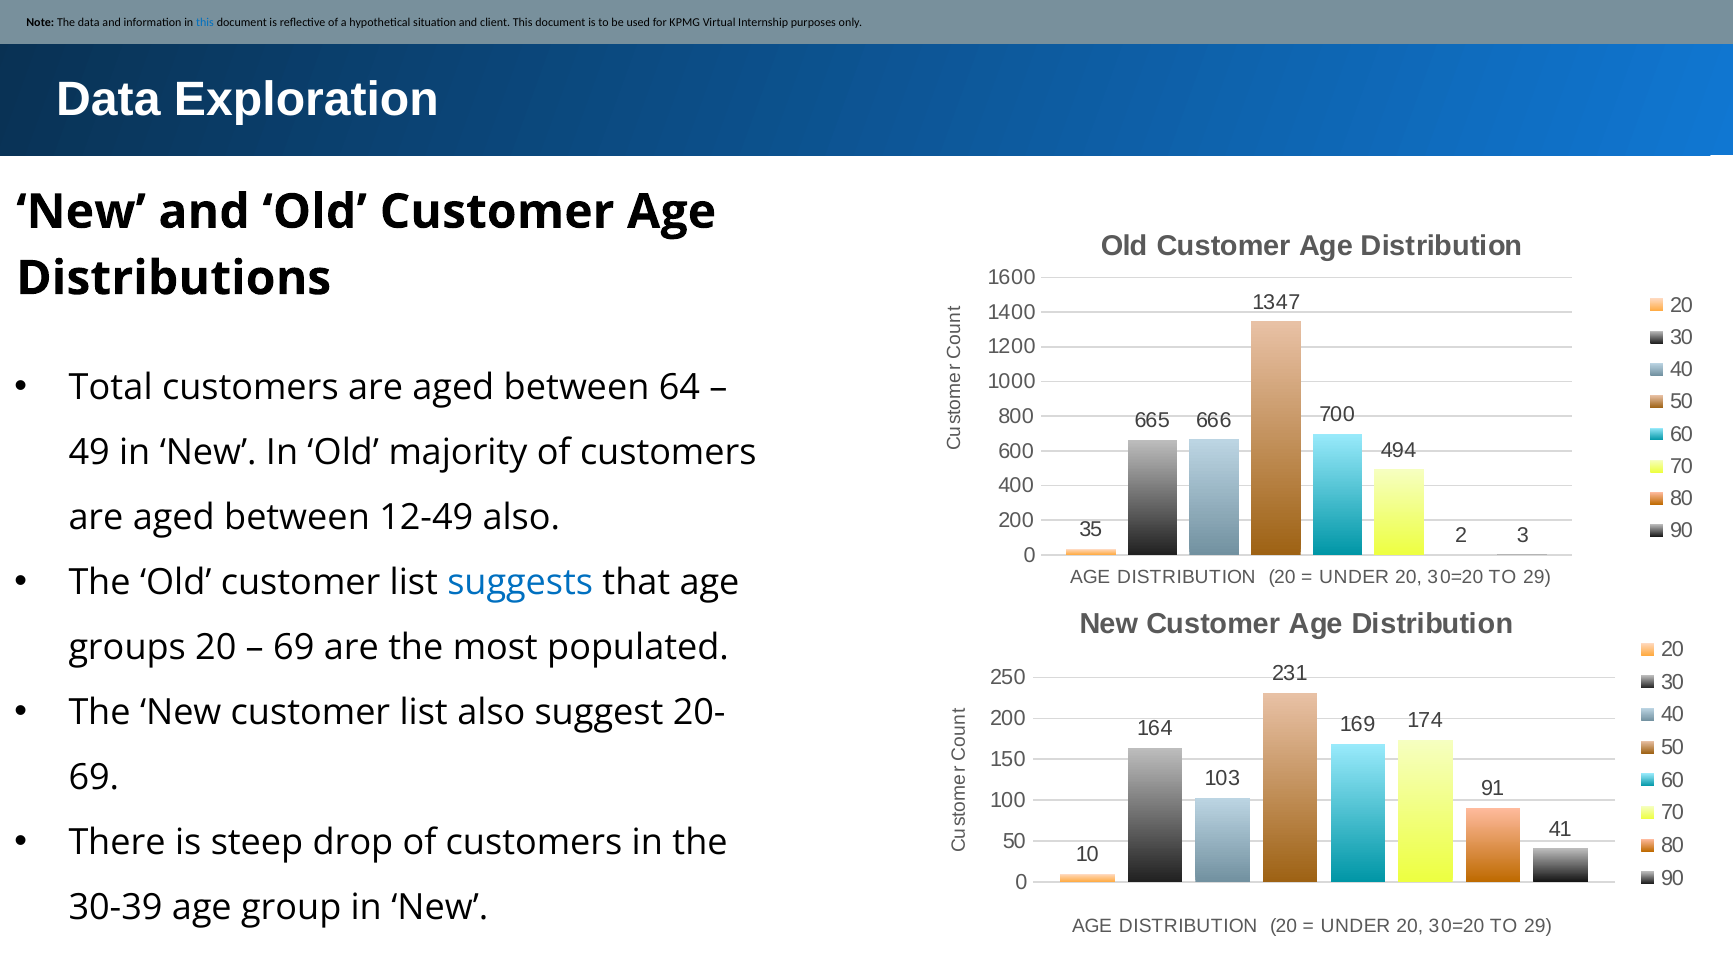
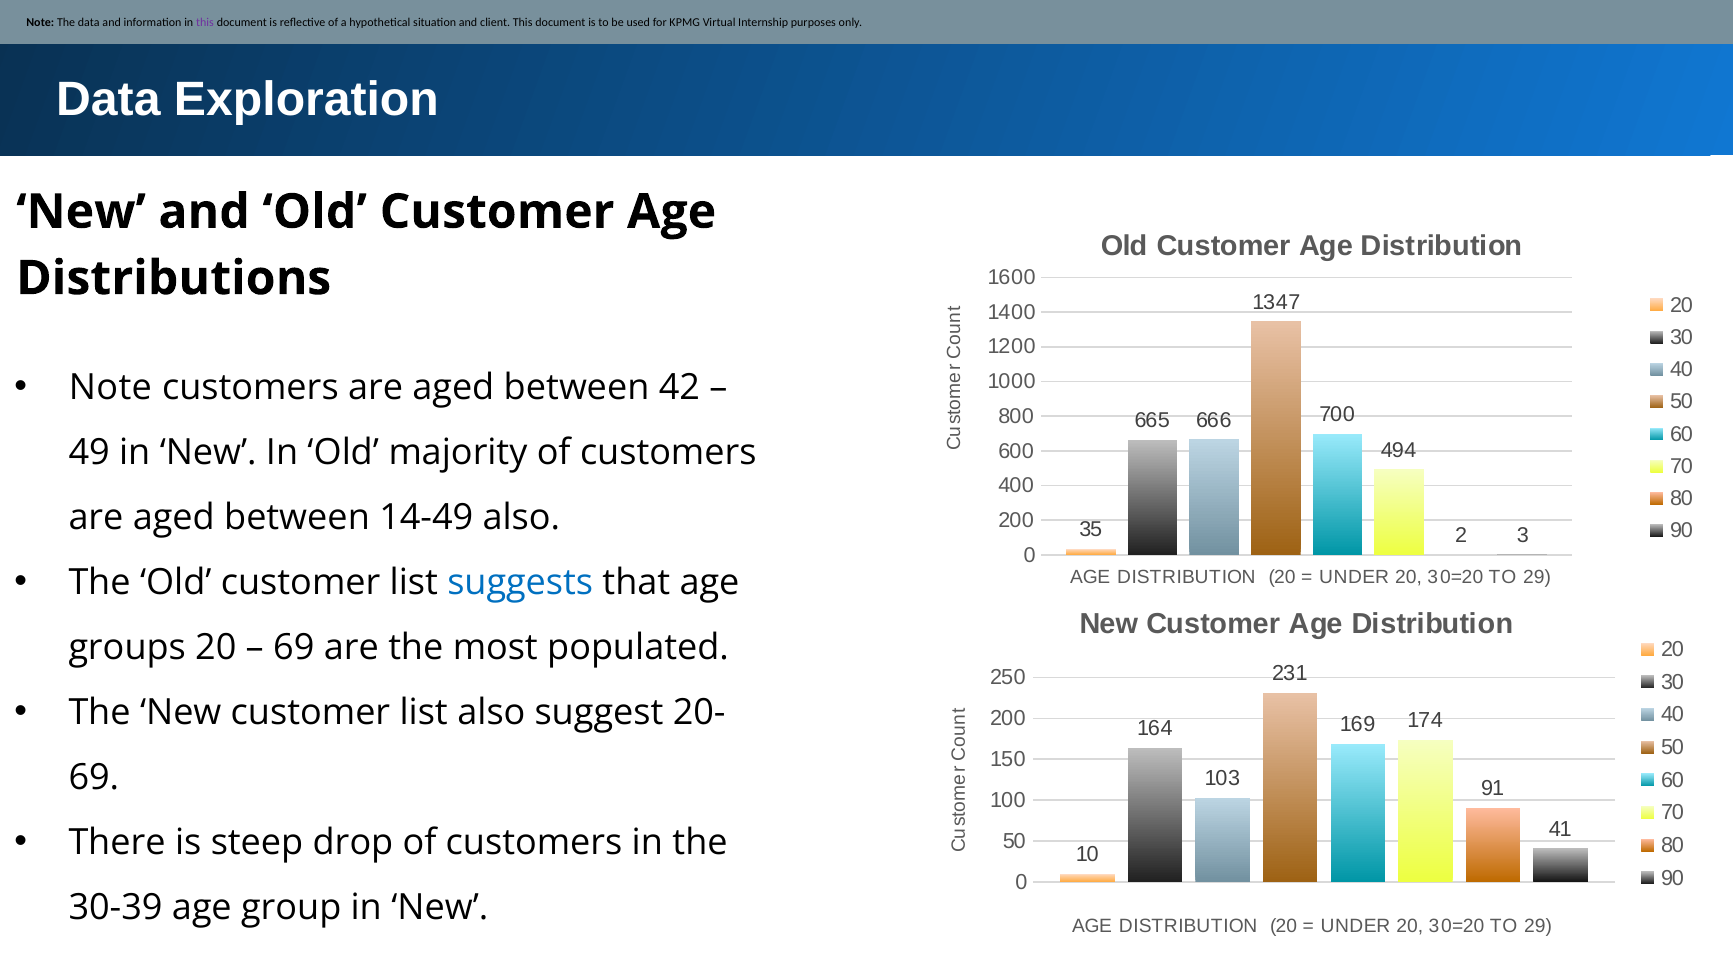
this colour: blue -> purple (205, 22)
Total: Total -> Note (110, 387)
64: 64 -> 42 (679, 387)
12-49: 12-49 -> 14-49 (426, 517)
